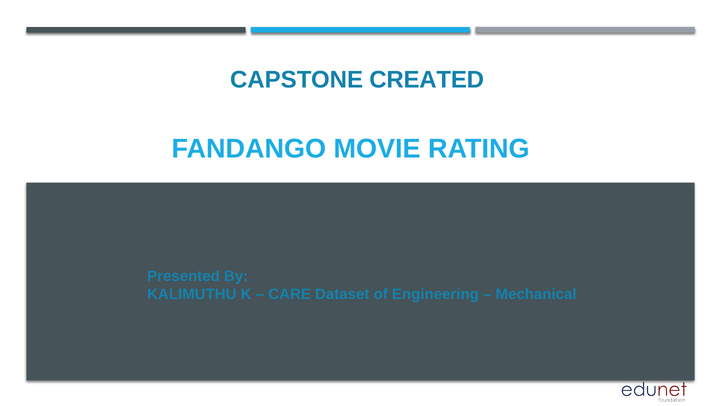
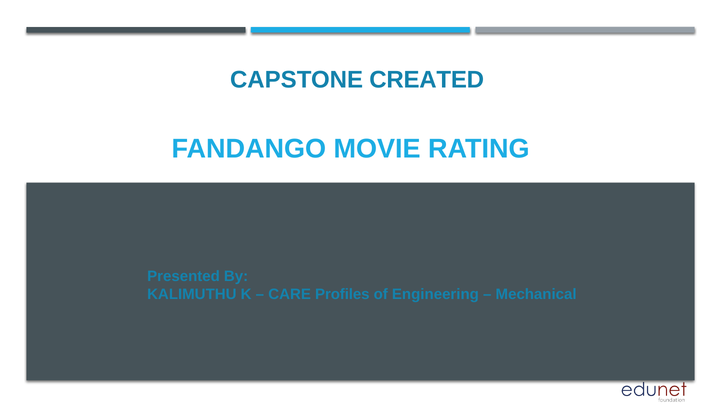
Dataset: Dataset -> Profiles (342, 294)
